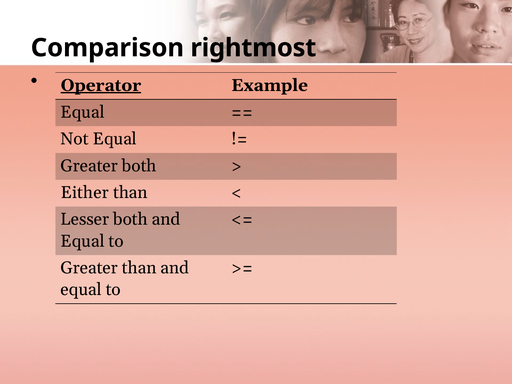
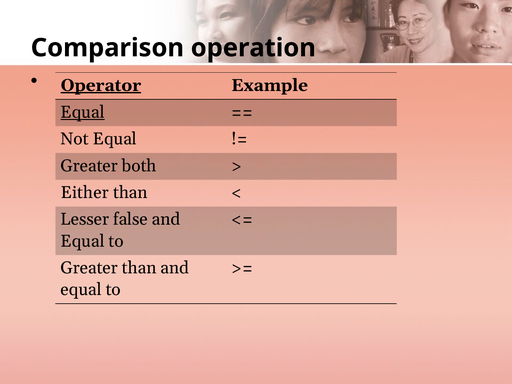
rightmost: rightmost -> operation (253, 48)
Equal underline: none -> present (83, 112)
Lesser both: both -> false (130, 219)
